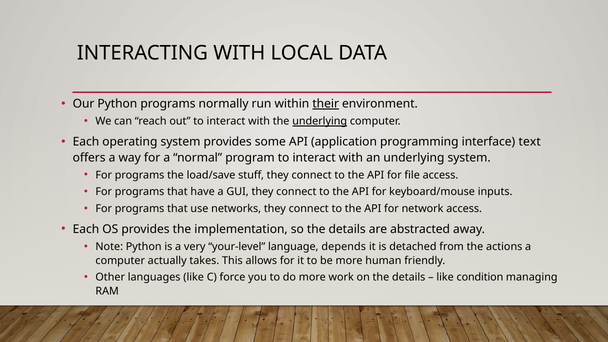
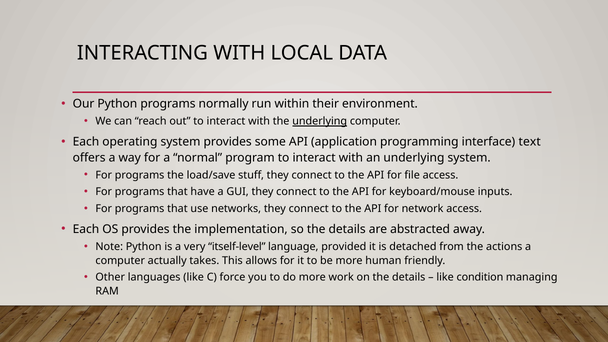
their underline: present -> none (326, 104)
your-level: your-level -> itself-level (237, 247)
depends: depends -> provided (344, 247)
